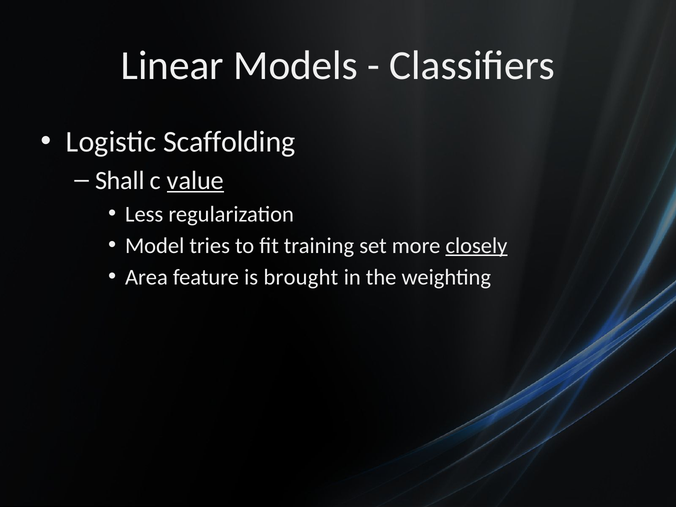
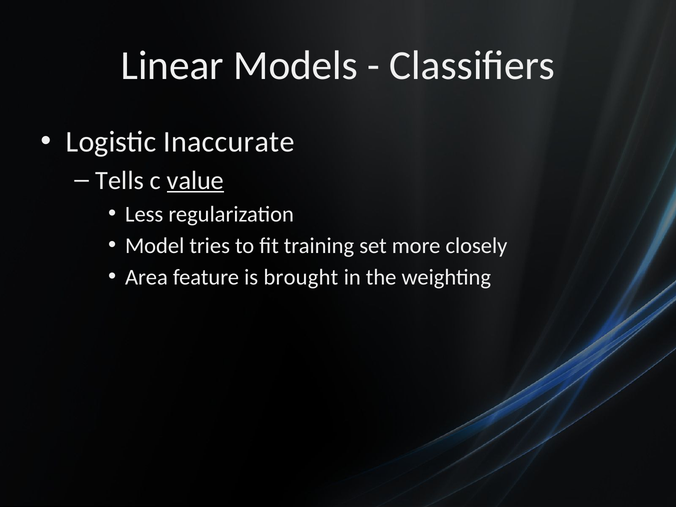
Scaffolding: Scaffolding -> Inaccurate (229, 142)
Shall: Shall -> Tells (120, 181)
closely underline: present -> none (476, 246)
